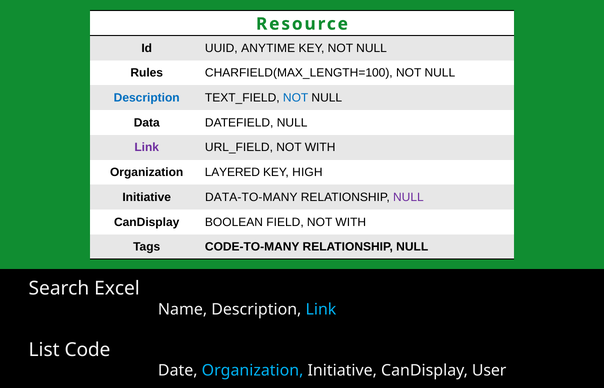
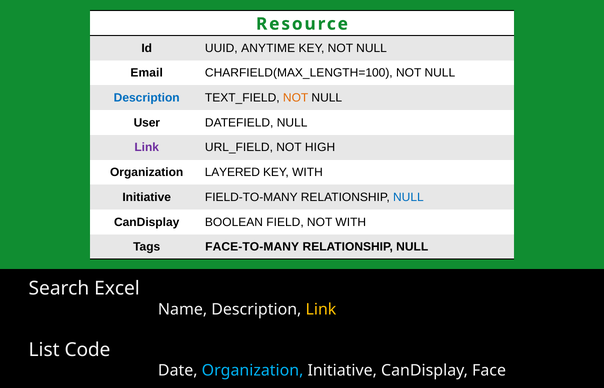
Rules: Rules -> Email (147, 73)
NOT colour: blue -> orange (296, 98)
Data: Data -> User (147, 123)
WITH: WITH -> HIGH (320, 148)
KEY HIGH: HIGH -> WITH (307, 173)
DATA-TO-MANY: DATA-TO-MANY -> FIELD-TO-MANY (251, 197)
NULL colour: purple -> blue (408, 197)
CODE-TO-MANY: CODE-TO-MANY -> FACE-TO-MANY (252, 247)
Link colour: light blue -> yellow (321, 309)
User: User -> Face (489, 371)
